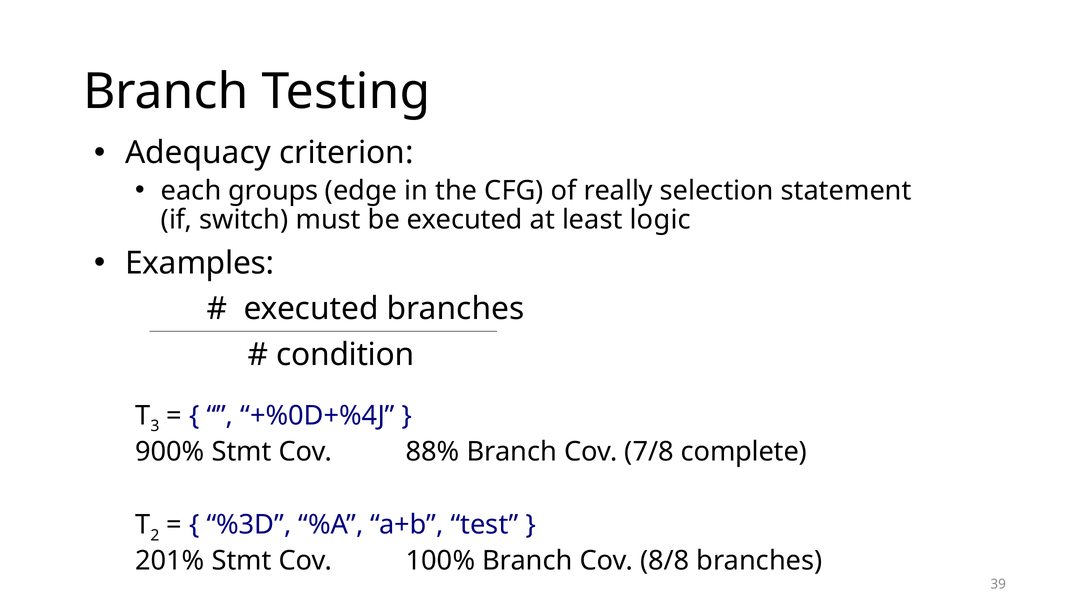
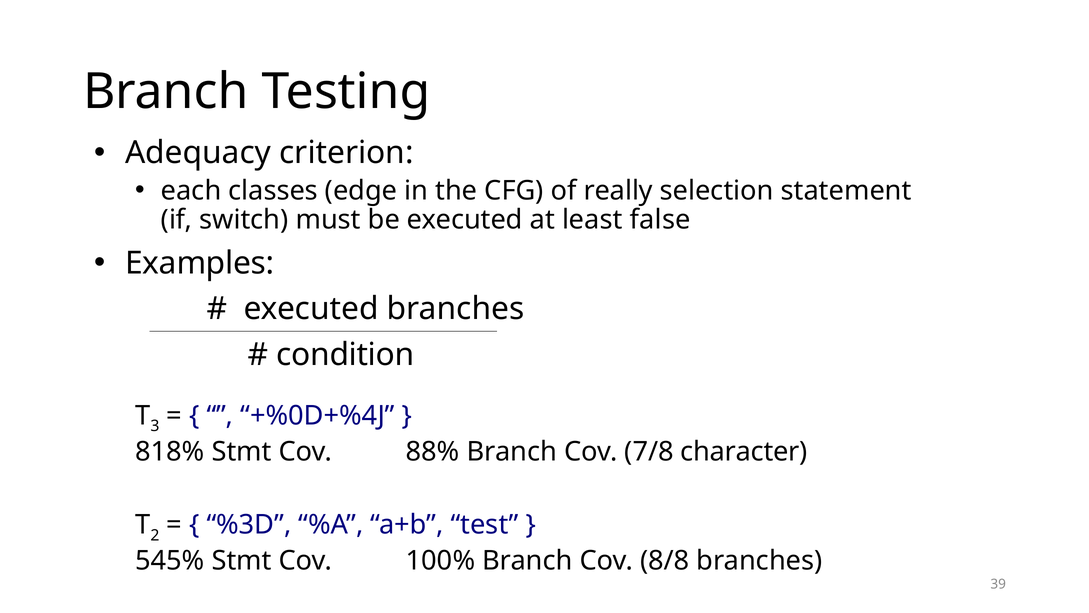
groups: groups -> classes (273, 190)
logic: logic -> false (660, 220)
900%: 900% -> 818% (170, 451)
complete: complete -> character (744, 451)
201%: 201% -> 545% (170, 560)
